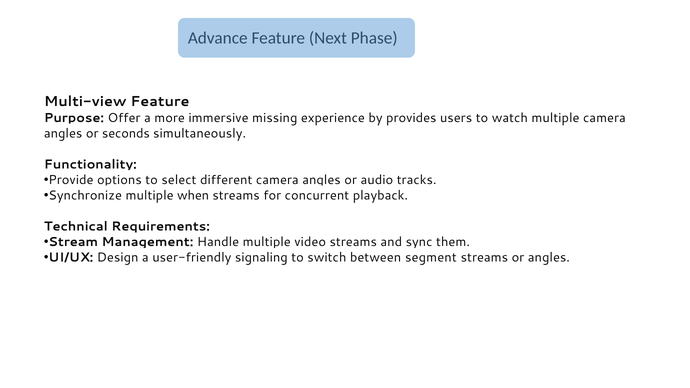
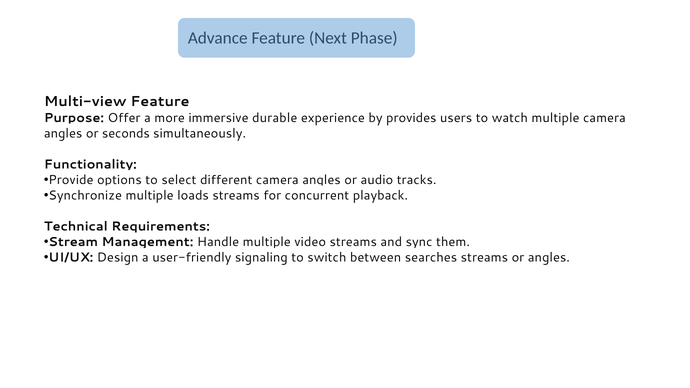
missing: missing -> durable (275, 118)
when: when -> loads (193, 196)
segment: segment -> searches (431, 258)
